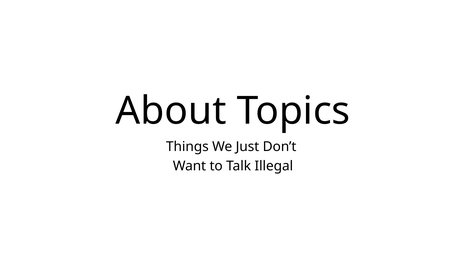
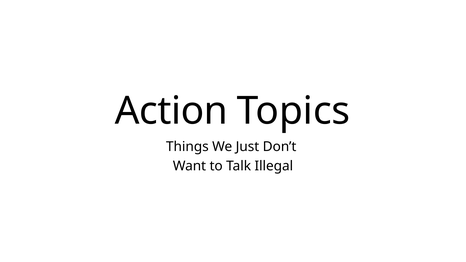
About: About -> Action (171, 111)
